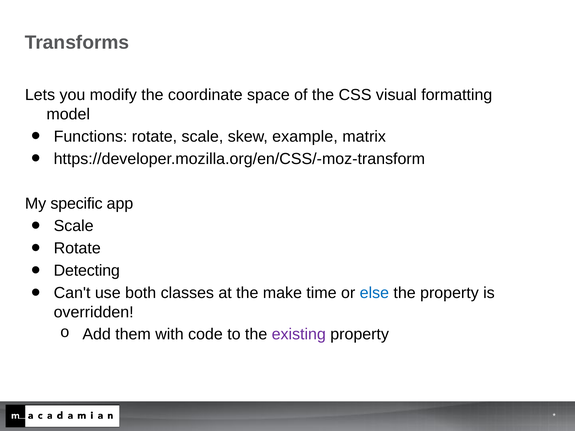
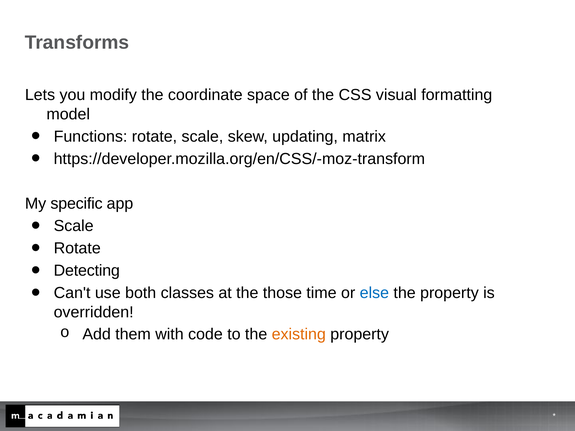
example: example -> updating (305, 137)
make: make -> those (282, 293)
existing colour: purple -> orange (299, 334)
